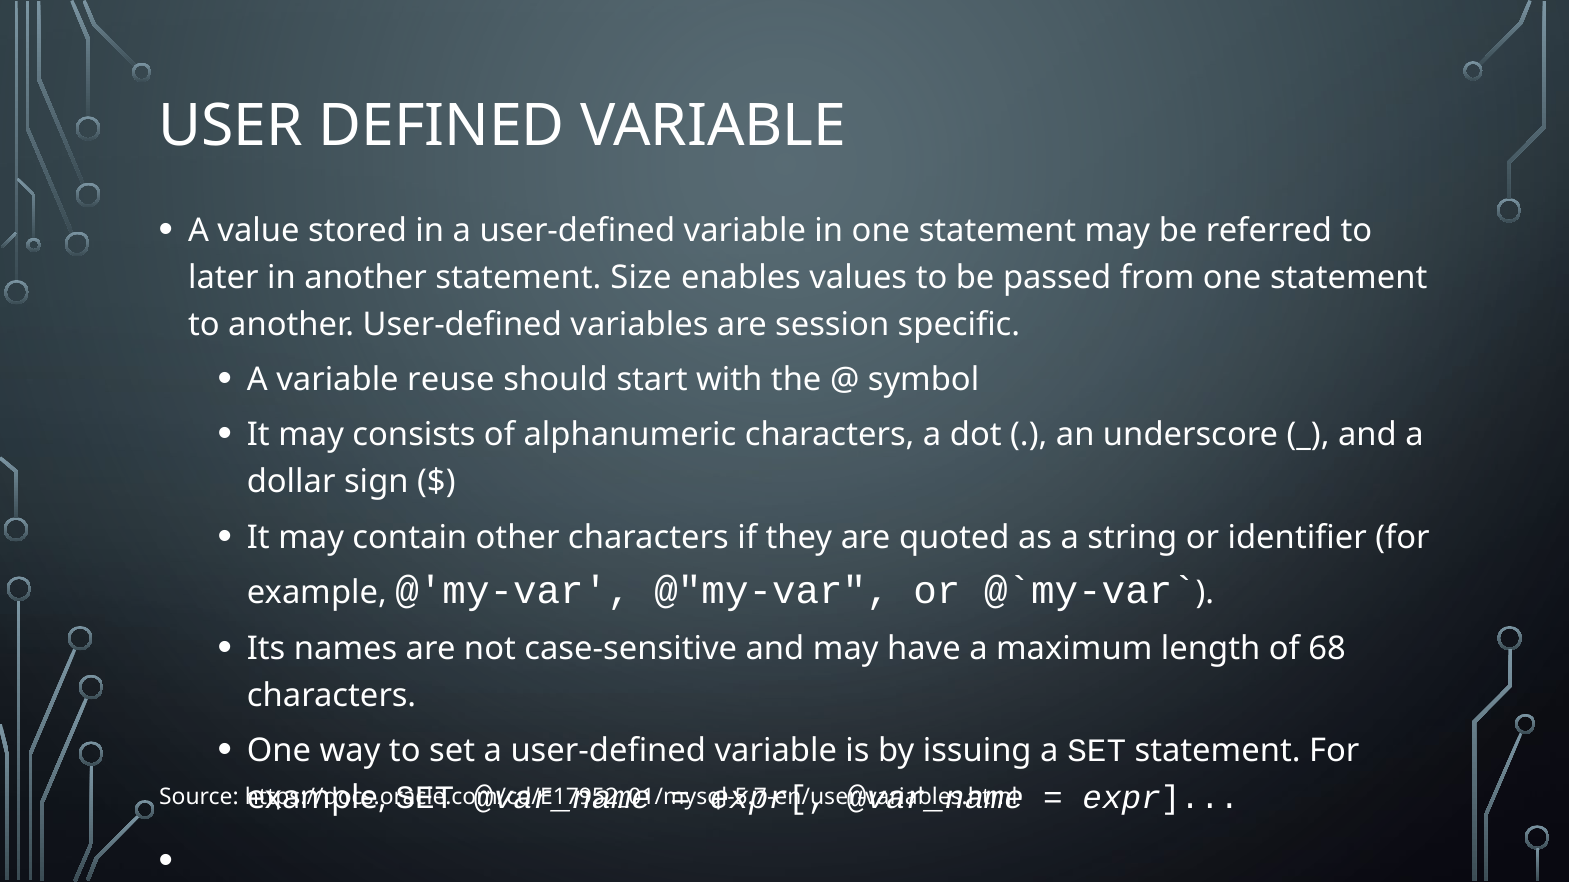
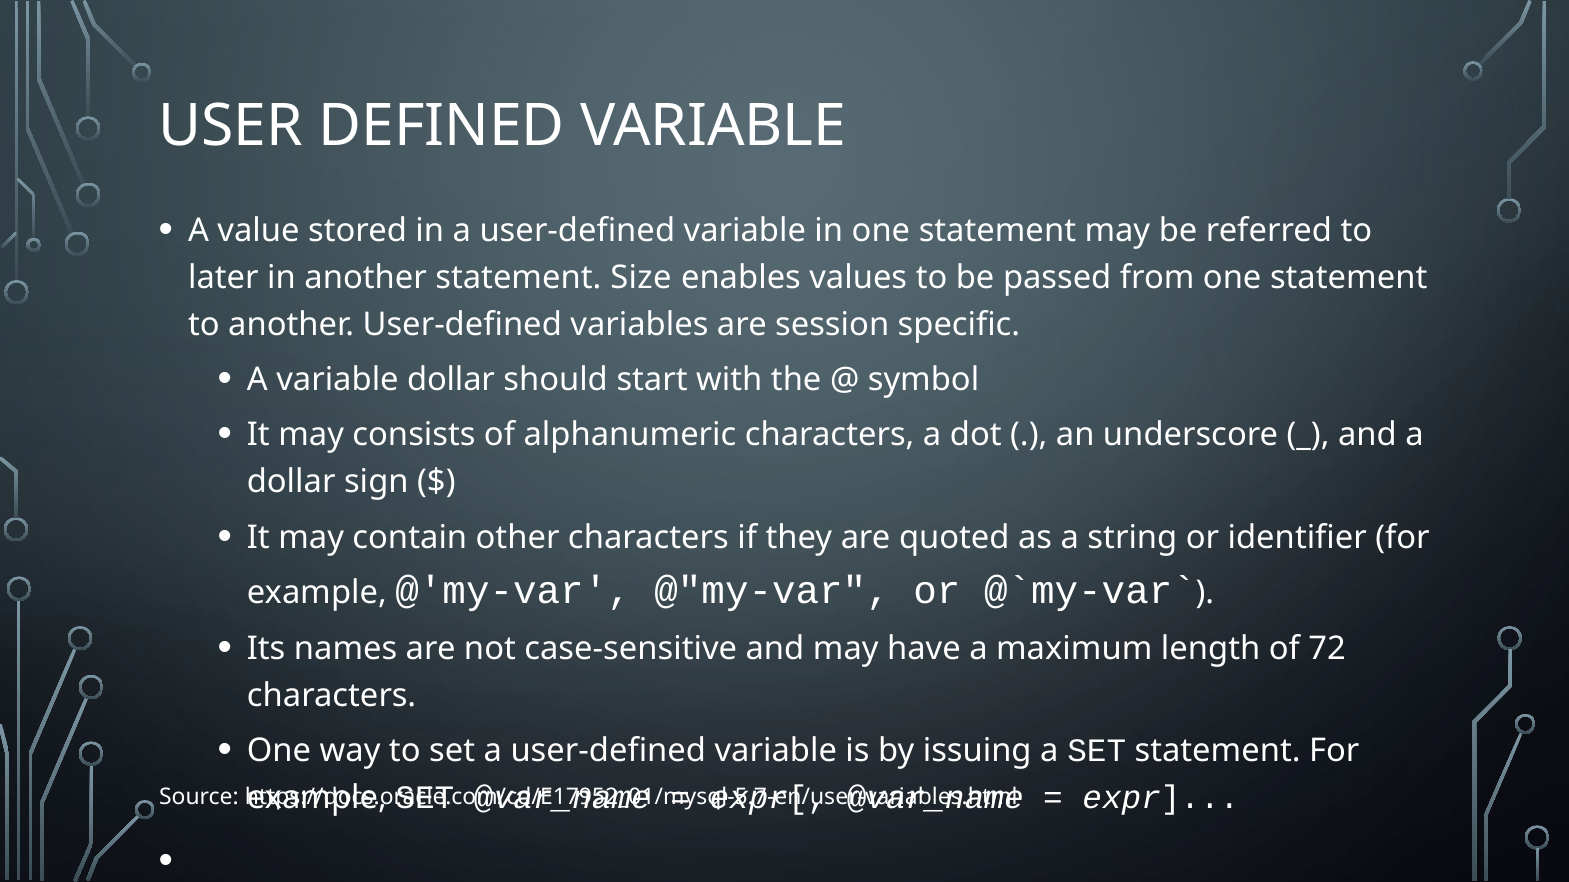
variable reuse: reuse -> dollar (451, 380)
68: 68 -> 72 (1327, 649)
